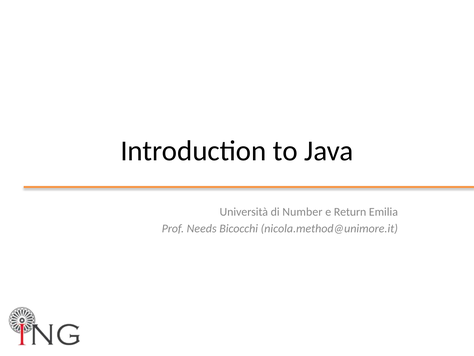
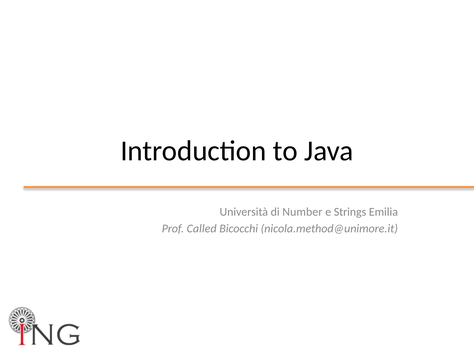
Return: Return -> Strings (350, 212)
Needs: Needs -> Called (202, 228)
